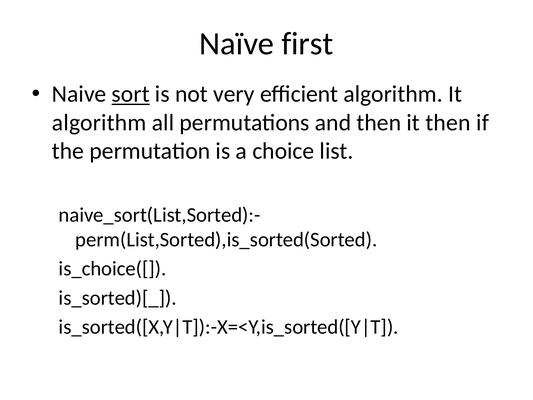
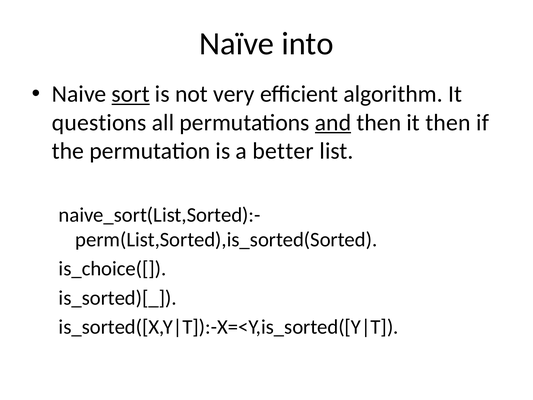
first: first -> into (307, 44)
algorithm: algorithm -> questions (99, 122)
and underline: none -> present (333, 122)
choice: choice -> better (283, 151)
